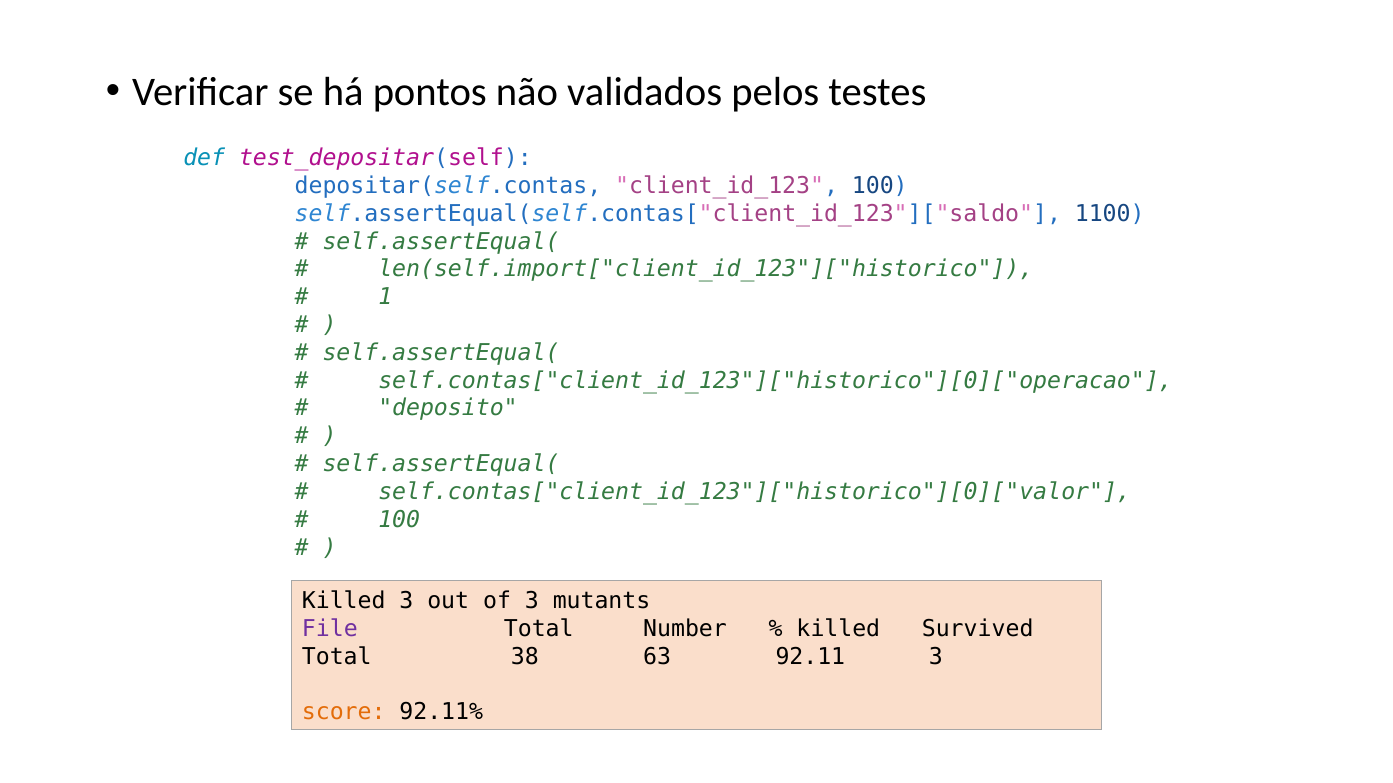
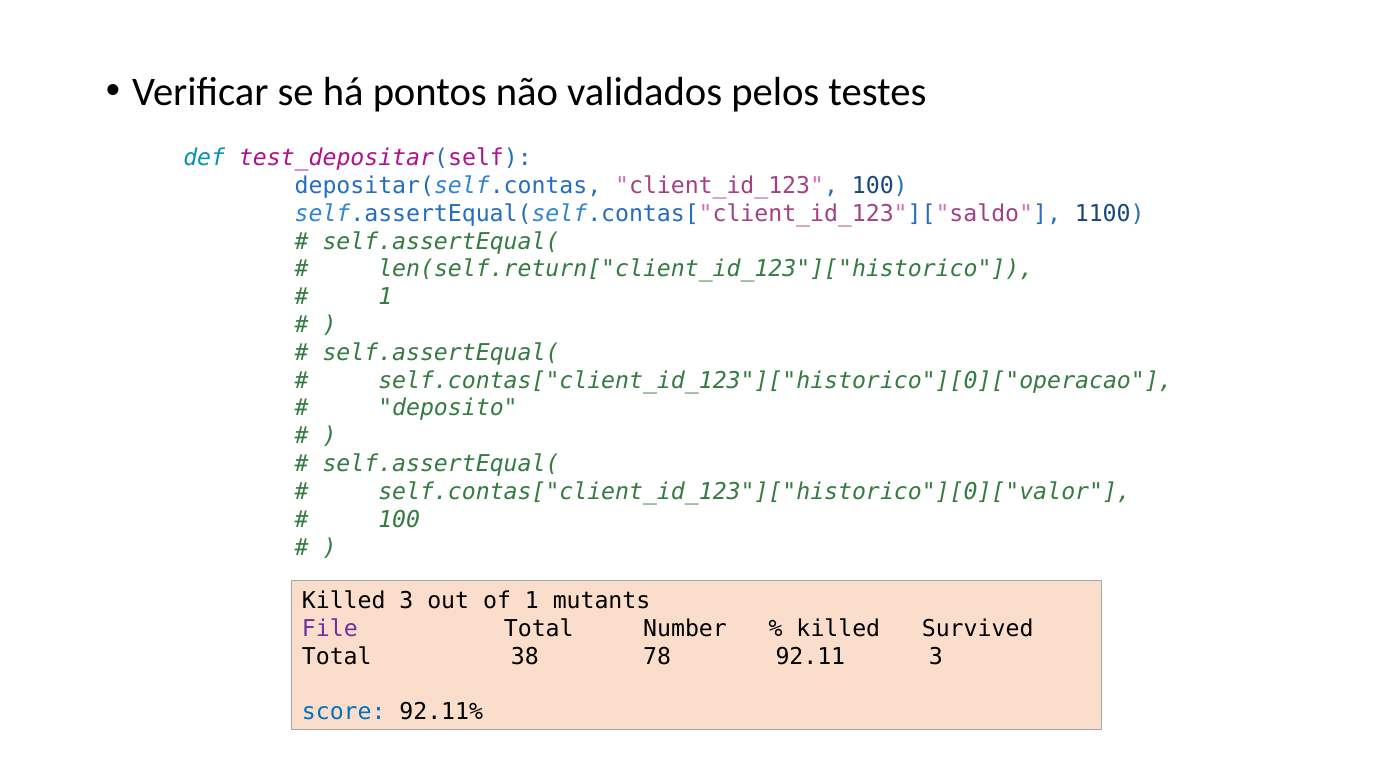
len(self.import["client_id_123"]["historico: len(self.import["client_id_123"]["historico -> len(self.return["client_id_123"]["historico (706, 269)
of 3: 3 -> 1 (532, 601)
63: 63 -> 78 (657, 657)
score colour: orange -> blue (344, 713)
